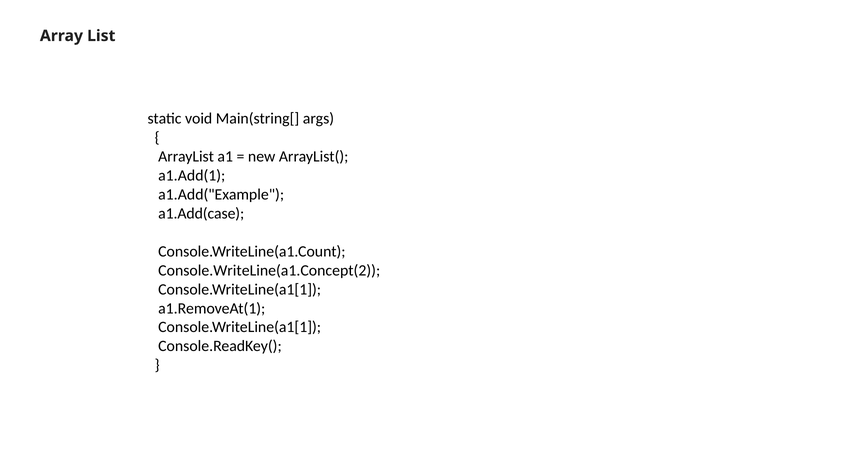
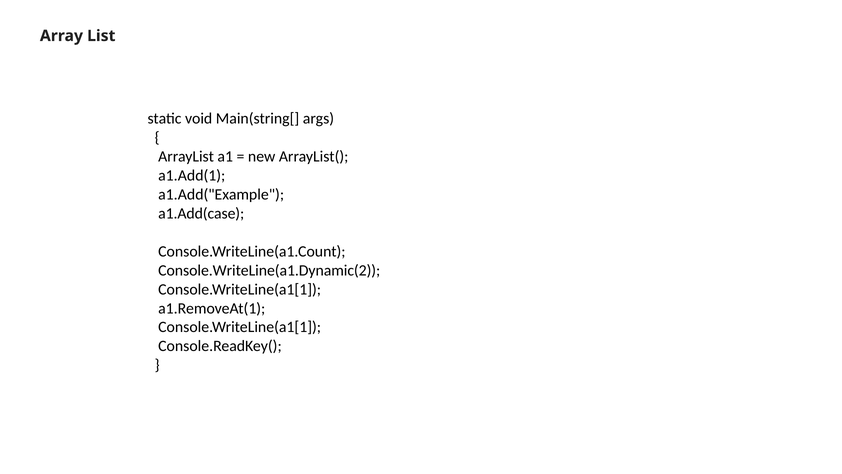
Console.WriteLine(a1.Concept(2: Console.WriteLine(a1.Concept(2 -> Console.WriteLine(a1.Dynamic(2 (269, 270)
